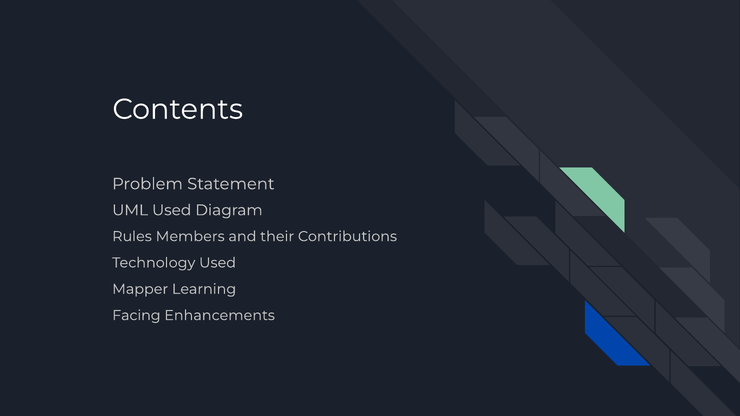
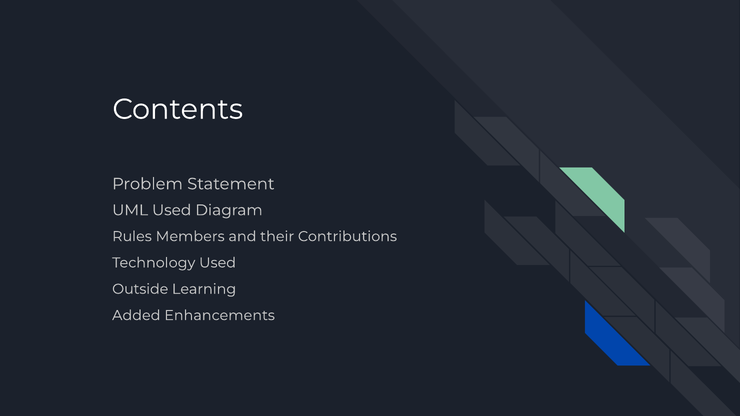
Mapper: Mapper -> Outside (140, 289)
Facing: Facing -> Added (136, 316)
